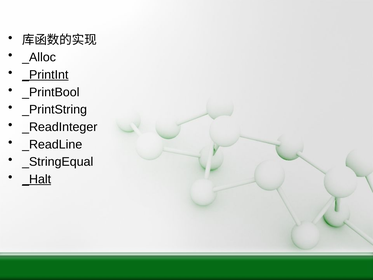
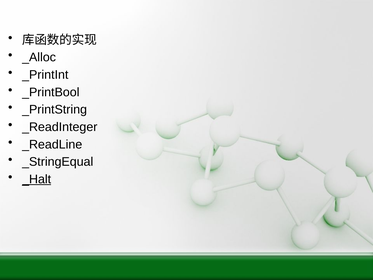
_PrintInt underline: present -> none (45, 75)
